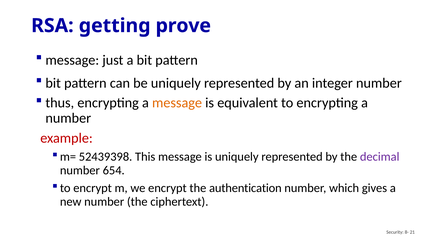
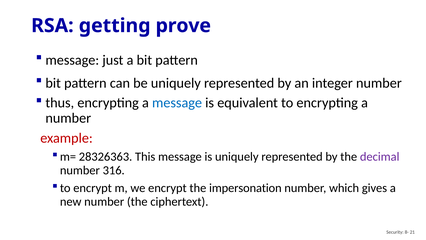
message colour: orange -> blue (177, 103)
52439398: 52439398 -> 28326363 (106, 157)
654: 654 -> 316 (114, 170)
authentication: authentication -> impersonation (245, 188)
